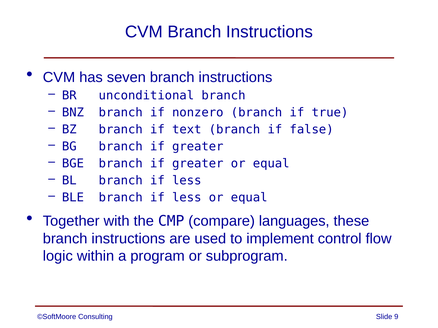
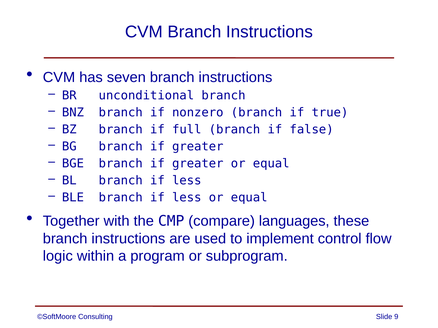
text: text -> full (187, 130)
